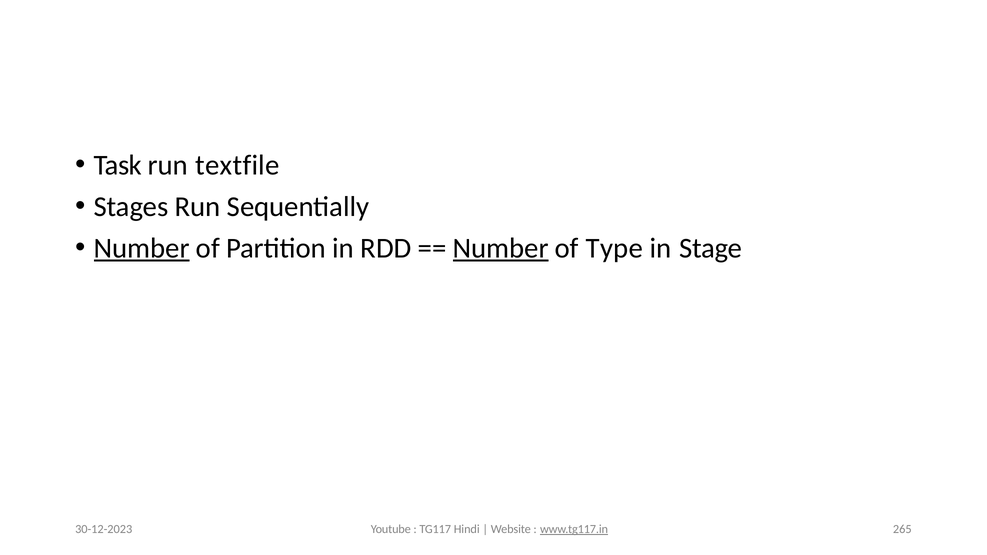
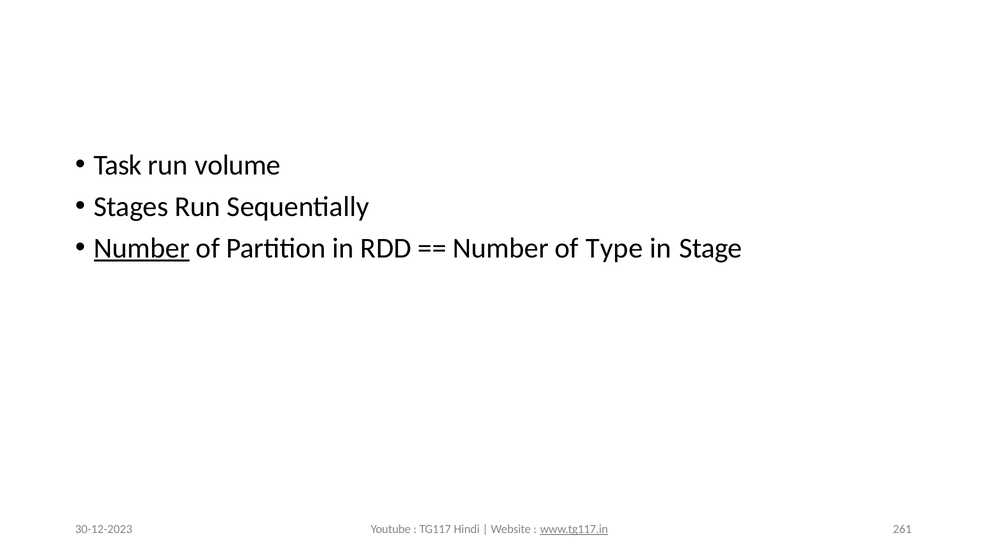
textfile: textfile -> volume (238, 165)
Number underline: present -> none (501, 248)
265: 265 -> 261 (902, 529)
